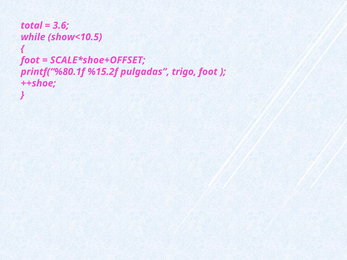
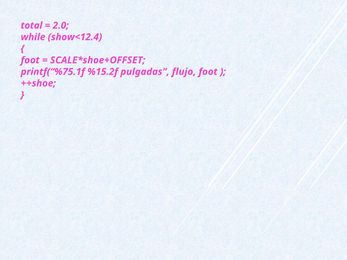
3.6: 3.6 -> 2.0 (61, 26)
show<10.5: show<10.5 -> show<12.4 (75, 37)
printf(“%80.1f: printf(“%80.1f -> printf(“%75.1f (53, 72)
trigo: trigo -> flujo (184, 72)
